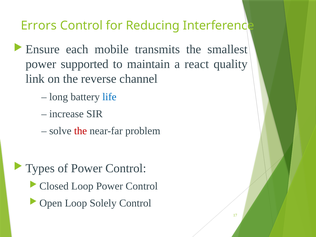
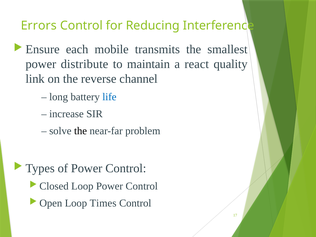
supported: supported -> distribute (84, 64)
the colour: red -> black (81, 131)
Solely: Solely -> Times (103, 203)
